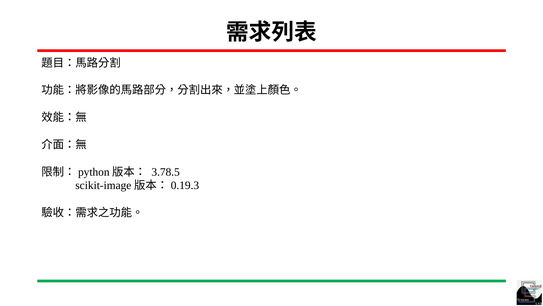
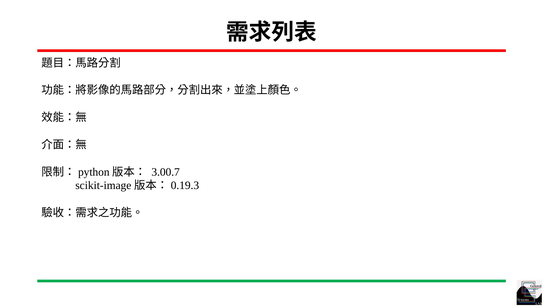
3.78.5: 3.78.5 -> 3.00.7 (166, 172)
